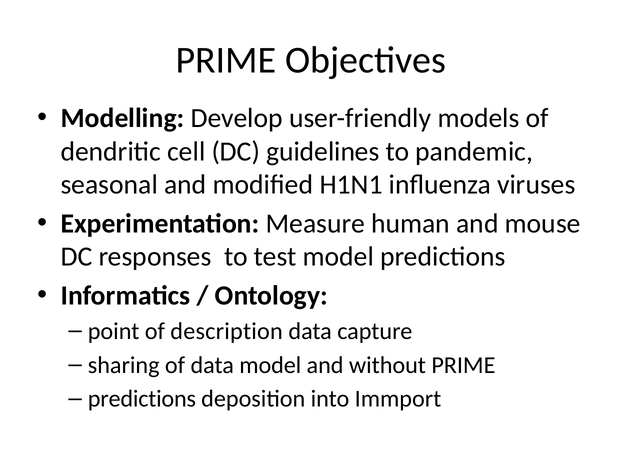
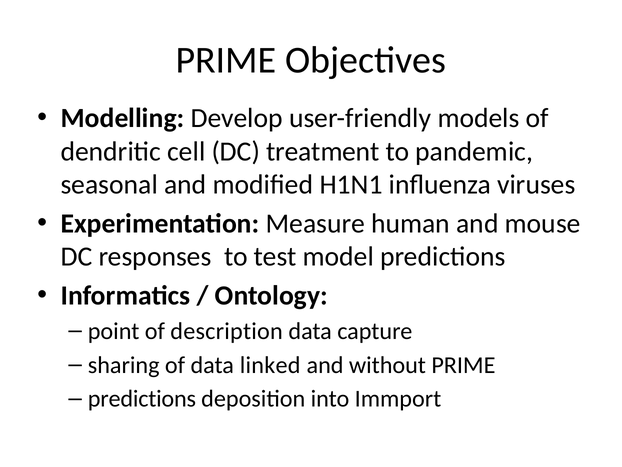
guidelines: guidelines -> treatment (323, 151)
data model: model -> linked (270, 365)
